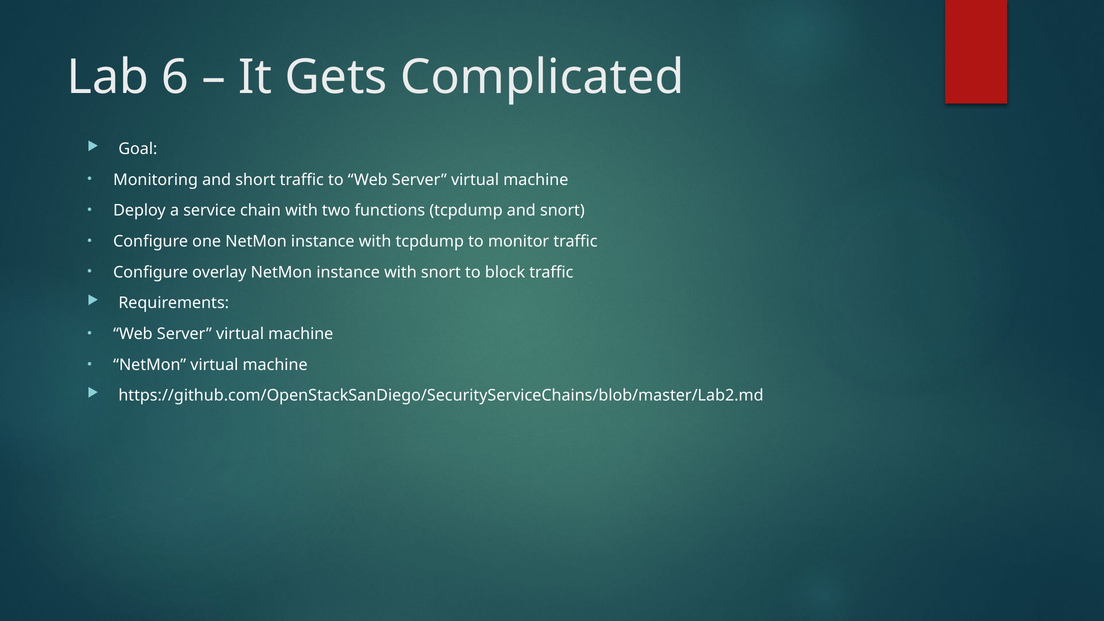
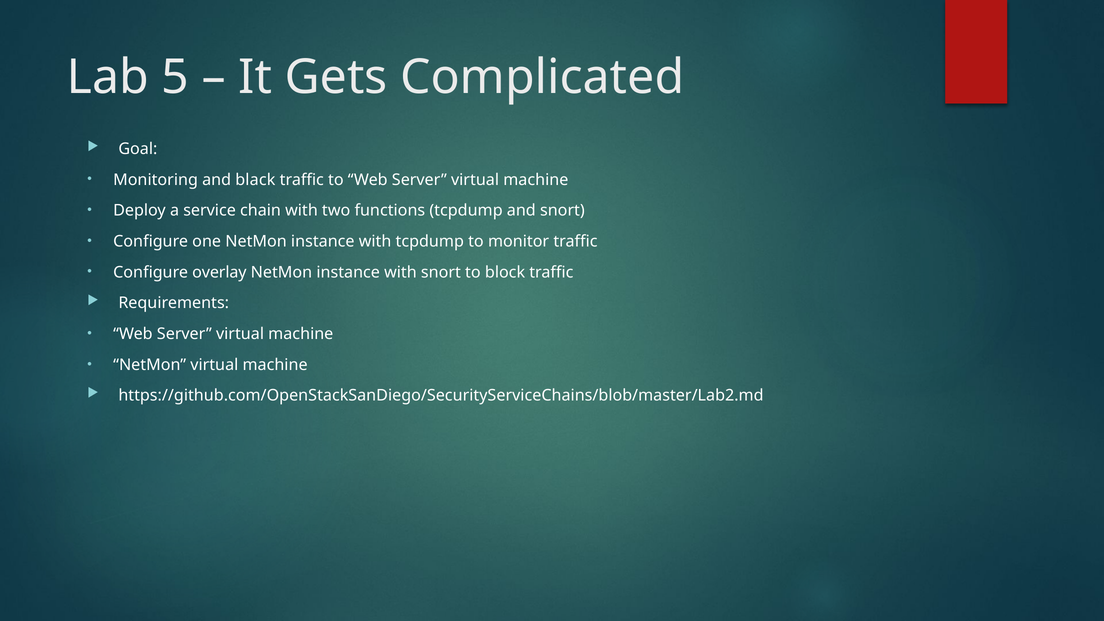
6: 6 -> 5 (175, 78)
short: short -> black (255, 180)
